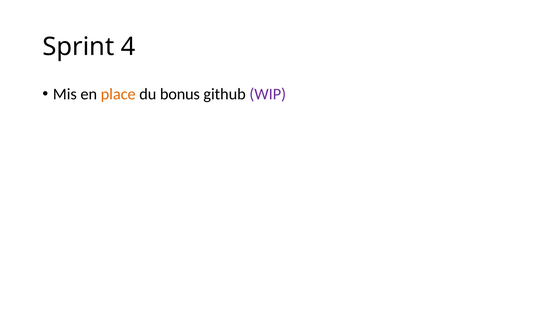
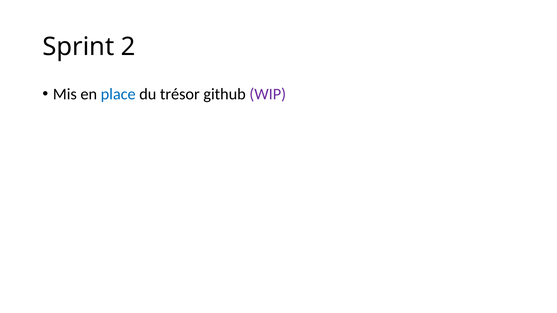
4: 4 -> 2 (128, 47)
place colour: orange -> blue (118, 94)
bonus: bonus -> trésor (180, 94)
